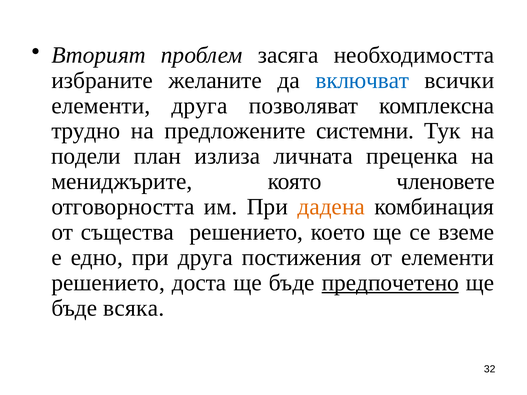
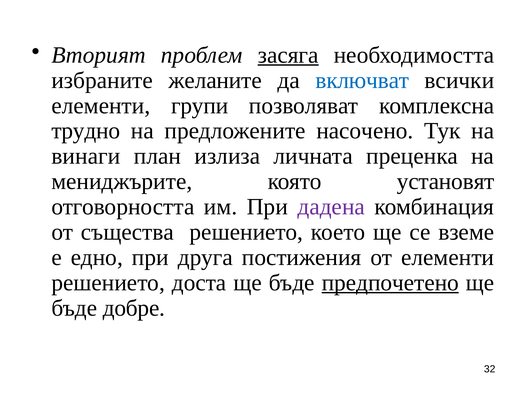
засяга underline: none -> present (288, 55)
елементи друга: друга -> групи (200, 106)
системни: системни -> насочено (365, 131)
подели: подели -> винаги (86, 156)
членовете: членовете -> установят (446, 182)
дадена colour: orange -> purple (331, 207)
всяка: всяка -> добре (134, 308)
